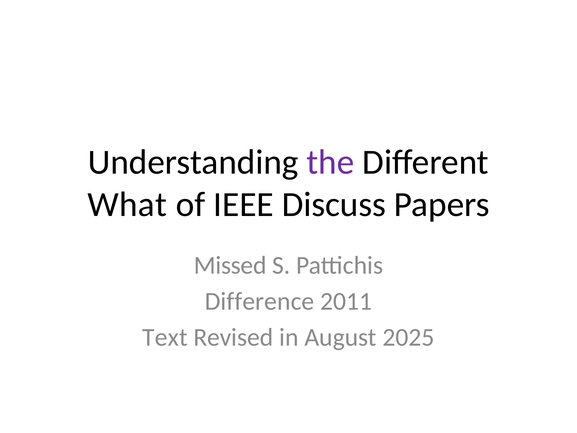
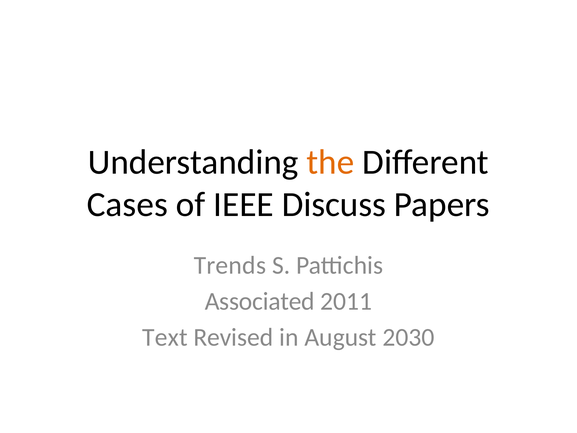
the colour: purple -> orange (330, 162)
What: What -> Cases (127, 204)
Missed: Missed -> Trends (230, 265)
Difference: Difference -> Associated (260, 301)
2025: 2025 -> 2030 (408, 337)
